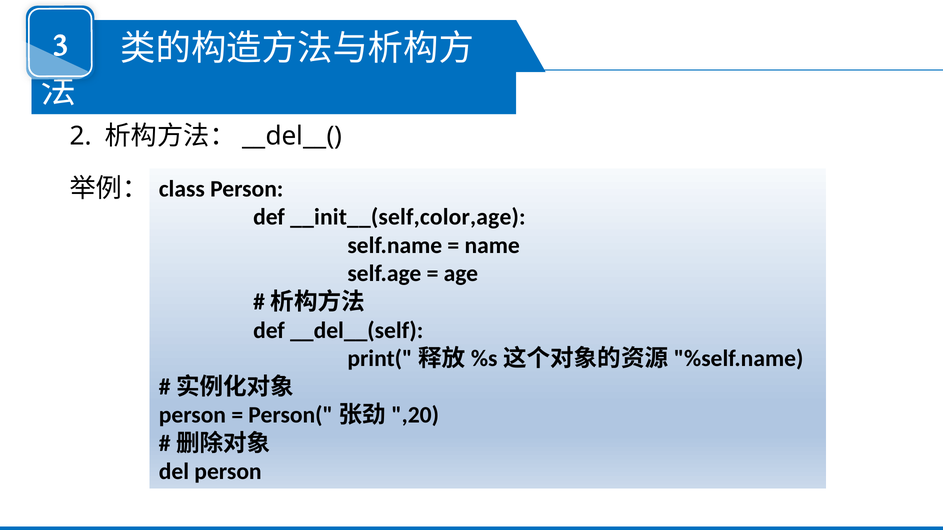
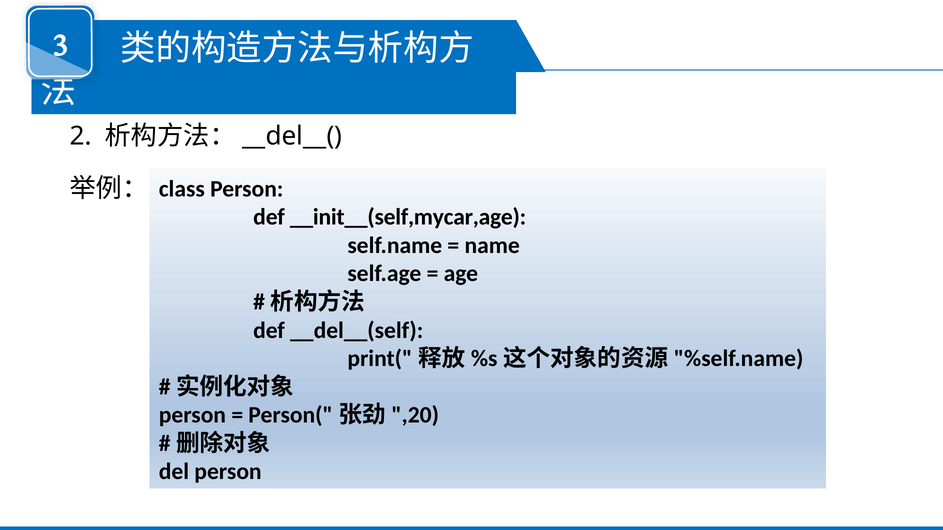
__init__(self,color,age: __init__(self,color,age -> __init__(self,mycar,age (408, 217)
